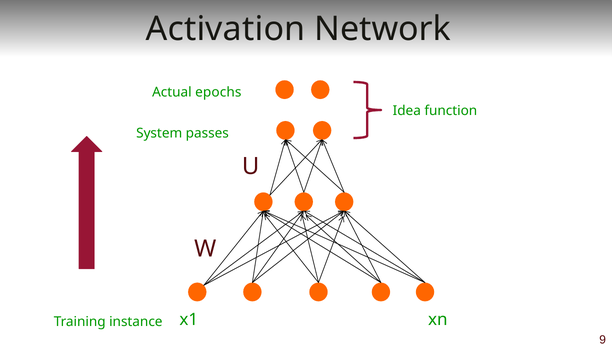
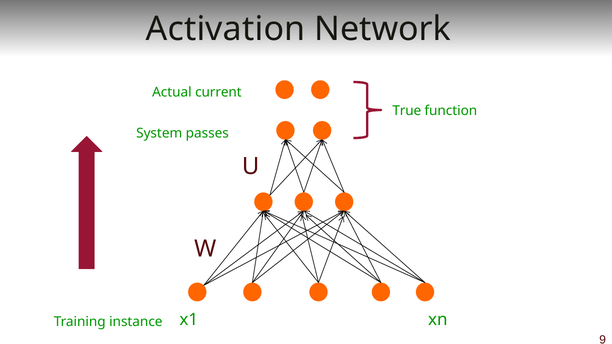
epochs: epochs -> current (218, 92)
Idea: Idea -> True (407, 111)
